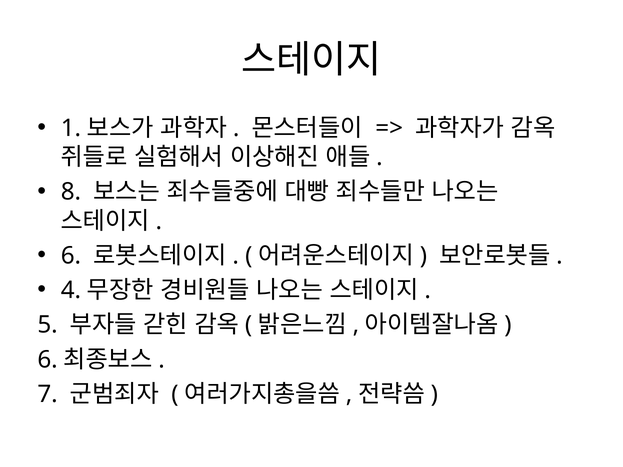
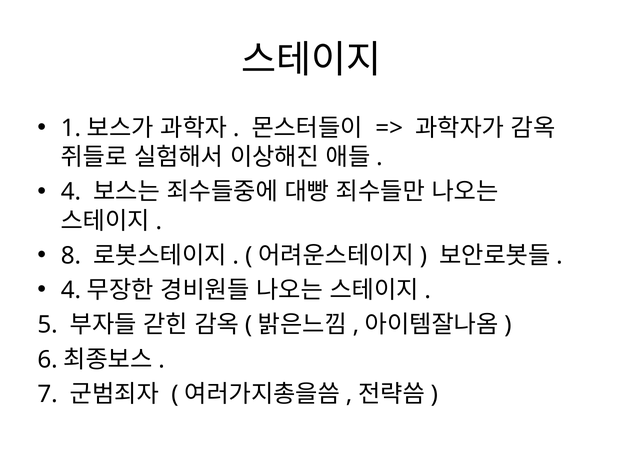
8: 8 -> 4 (71, 192)
6: 6 -> 8 (71, 256)
